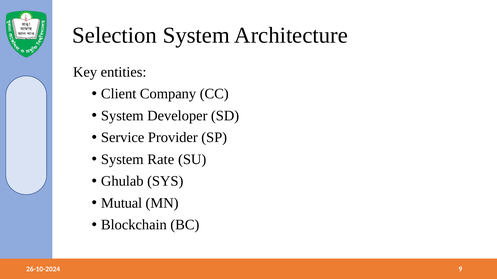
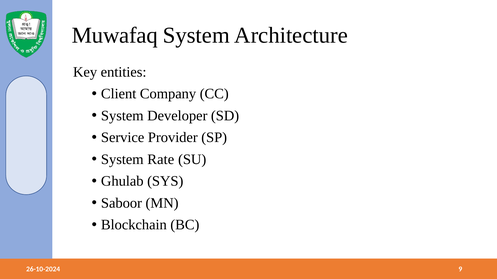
Selection: Selection -> Muwafaq (115, 35)
Mutual: Mutual -> Saboor (121, 203)
